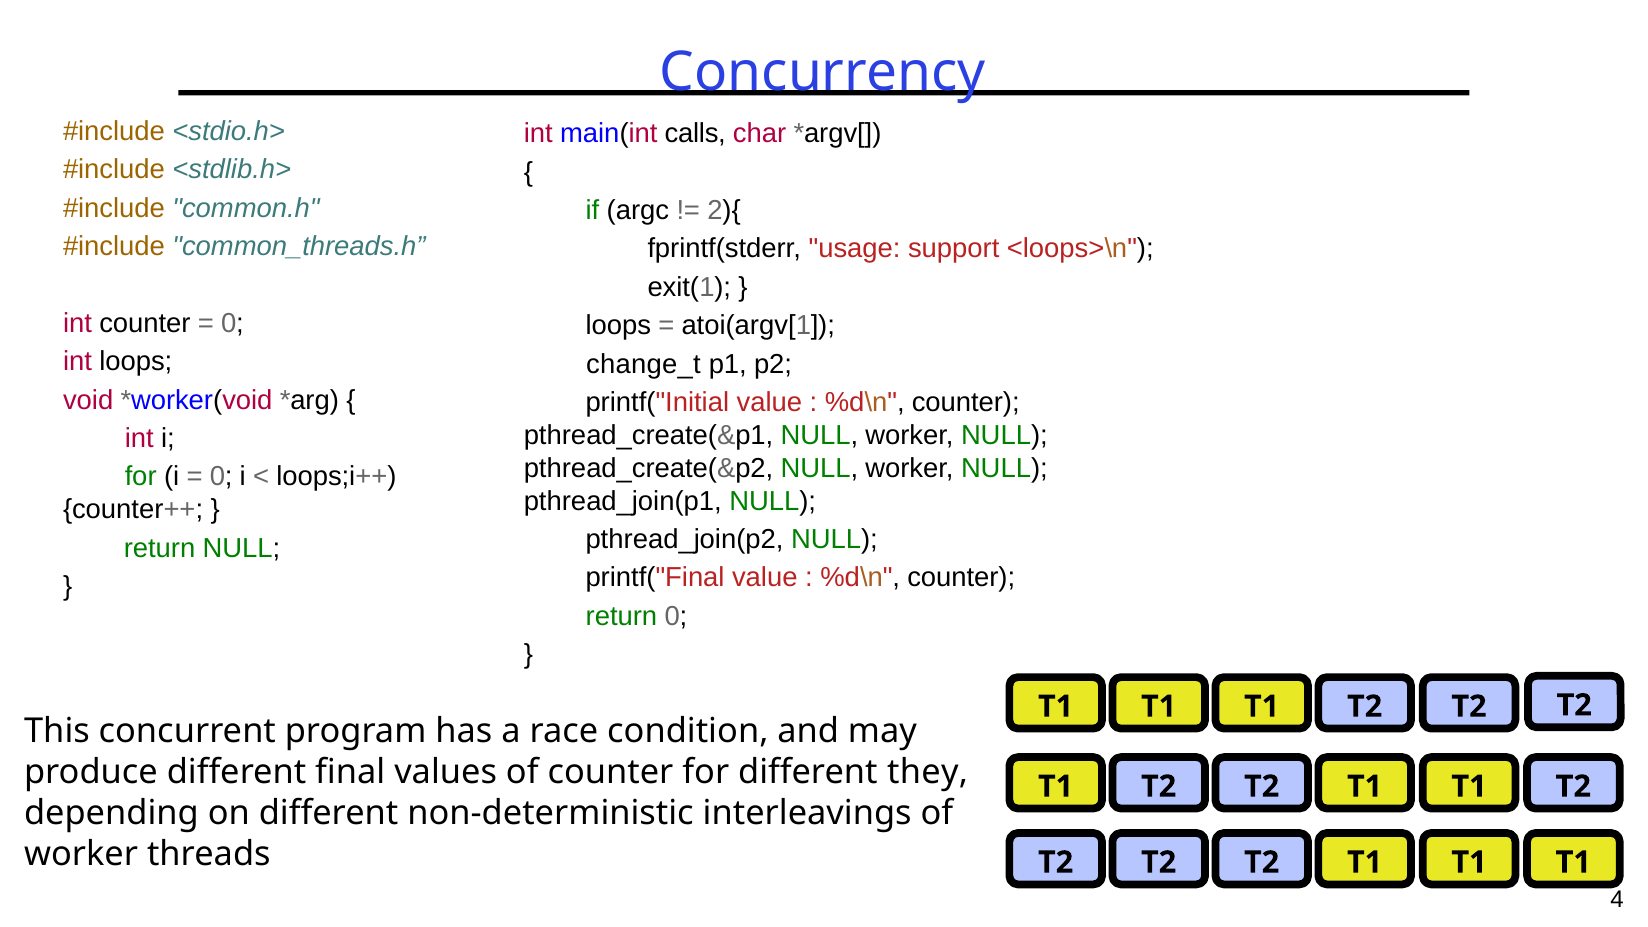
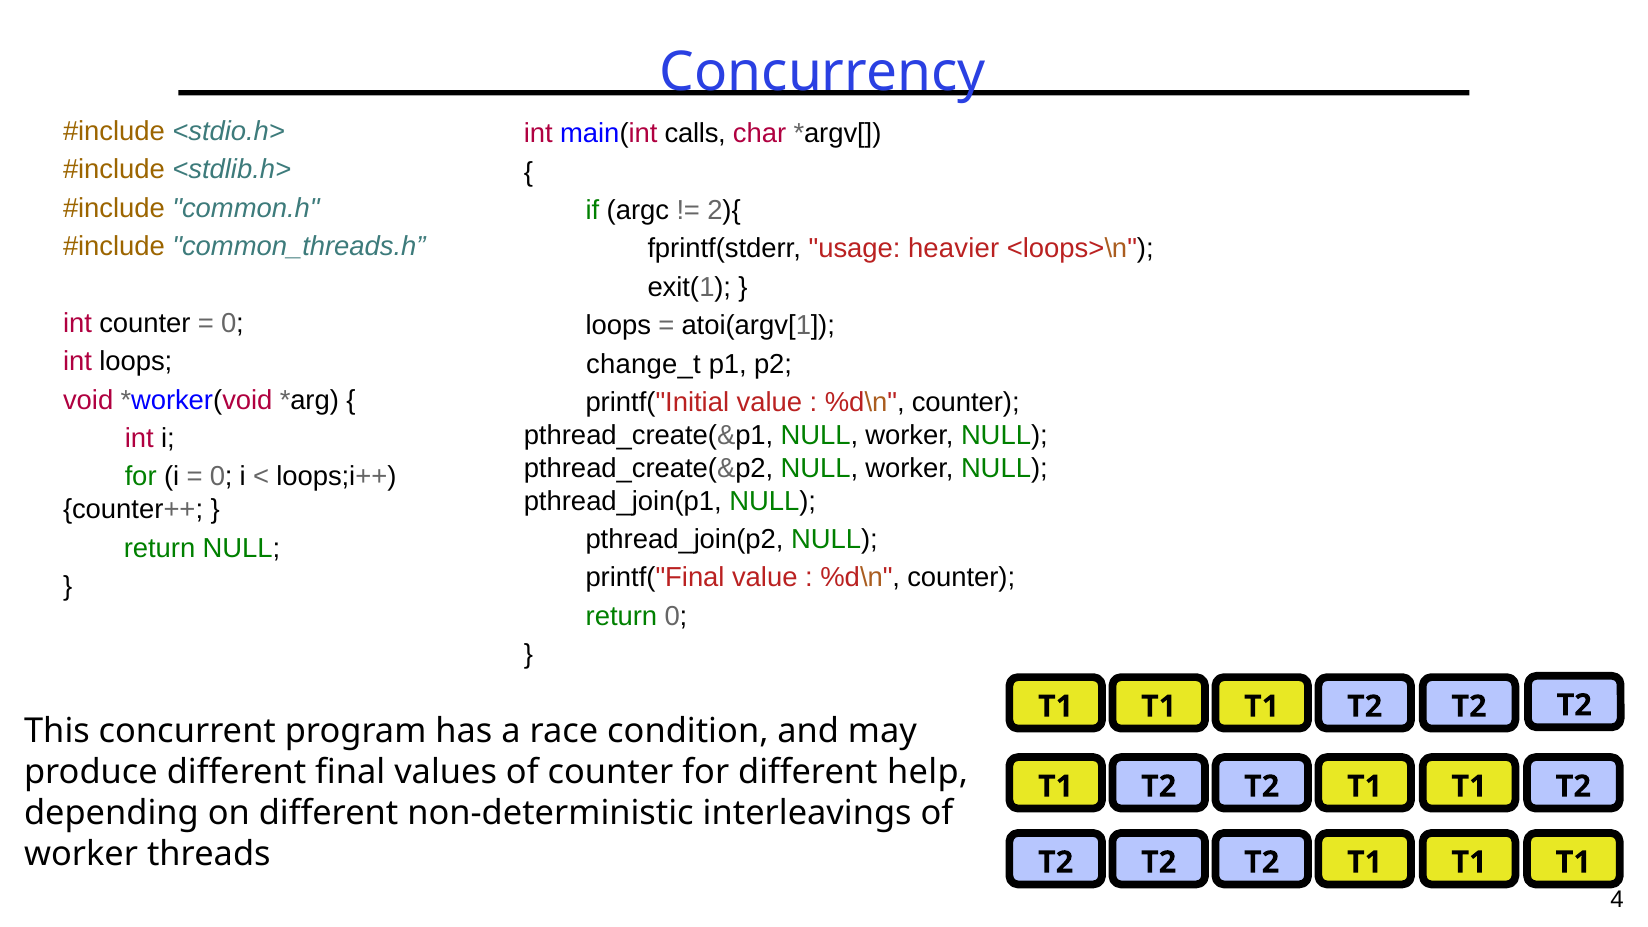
support: support -> heavier (954, 249)
they: they -> help (928, 772)
